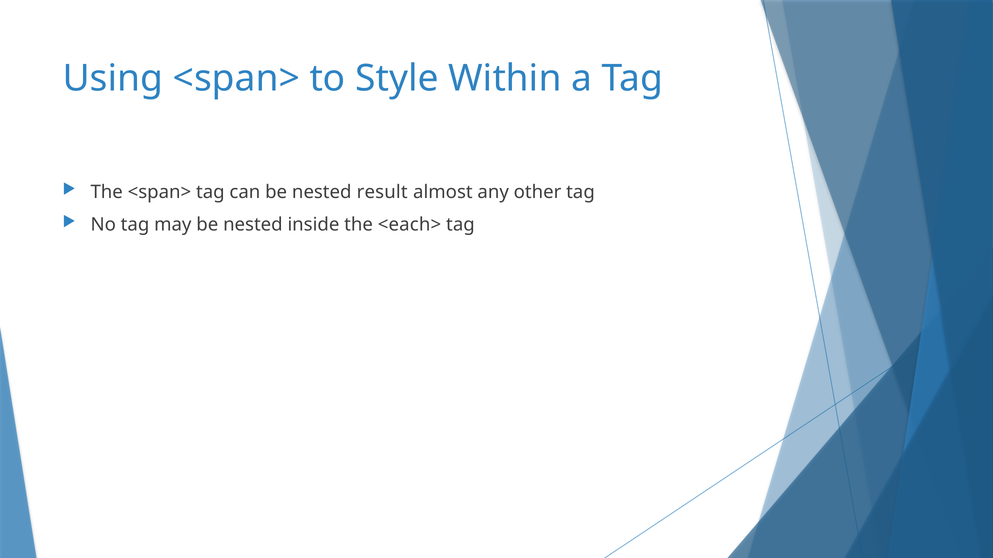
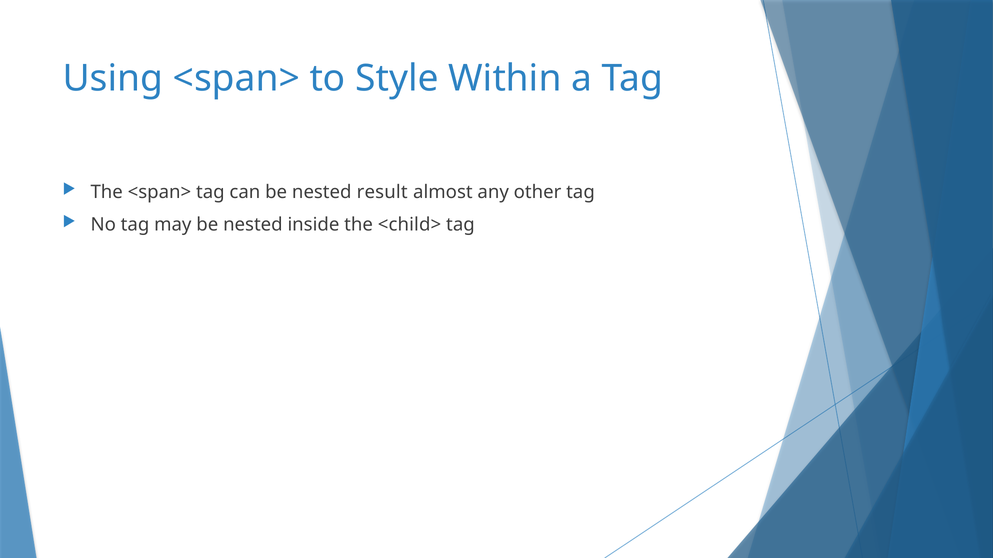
<each>: <each> -> <child> (410, 225)
